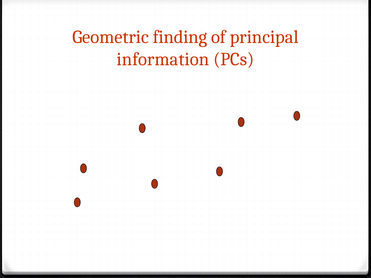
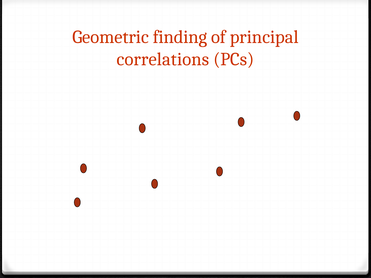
information: information -> correlations (163, 59)
